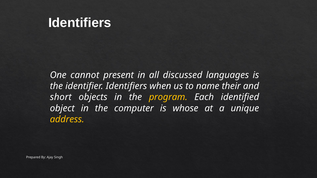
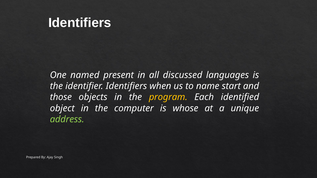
cannot: cannot -> named (85, 75)
their: their -> start (231, 86)
short: short -> those (61, 97)
address colour: yellow -> light green (67, 120)
